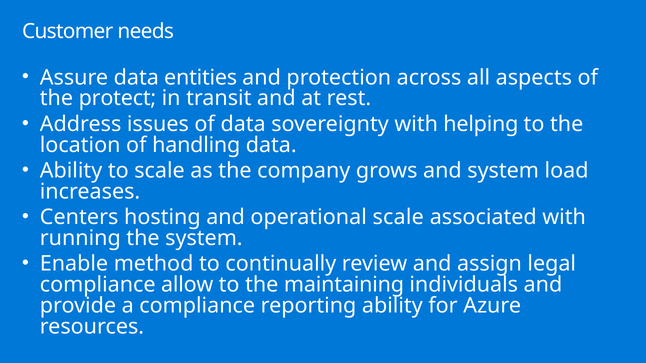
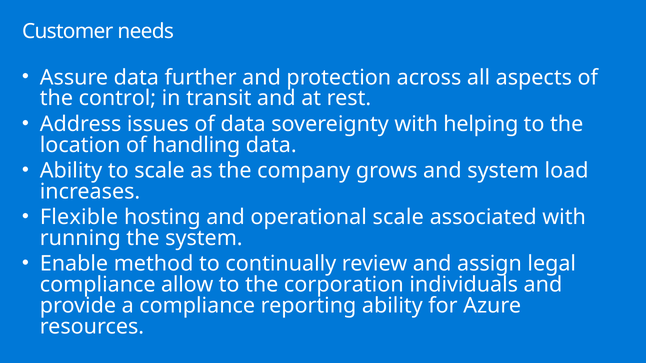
entities: entities -> further (201, 77)
protect: protect -> control (117, 98)
Centers: Centers -> Flexible (79, 217)
maintaining: maintaining -> corporation (344, 285)
